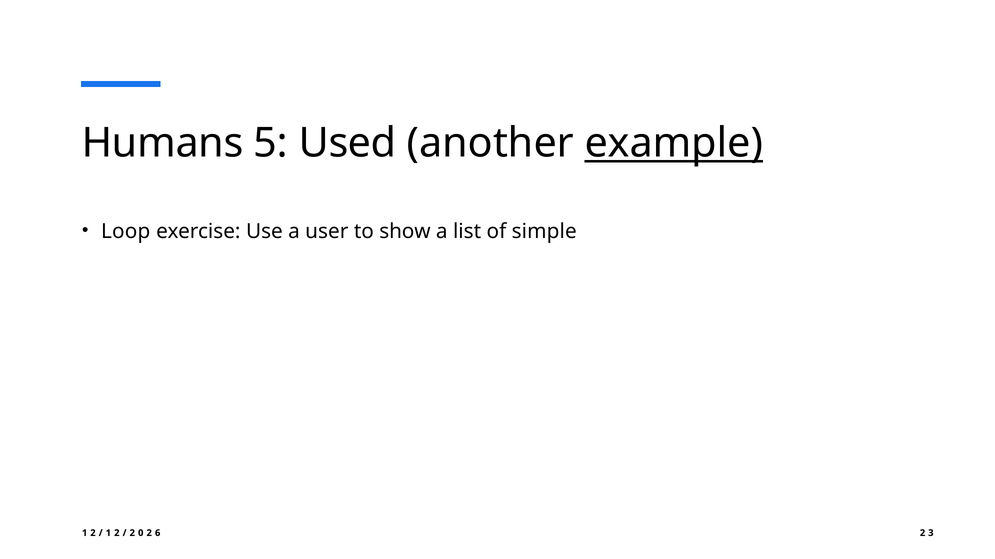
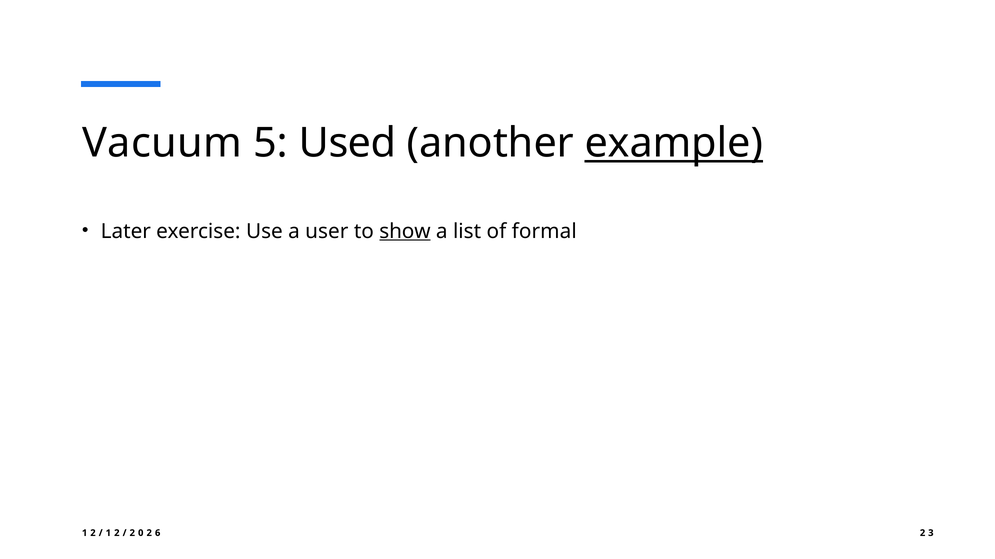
Humans: Humans -> Vacuum (162, 143)
Loop: Loop -> Later (126, 231)
show underline: none -> present (405, 231)
simple: simple -> formal (544, 231)
